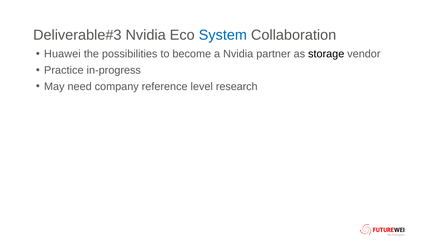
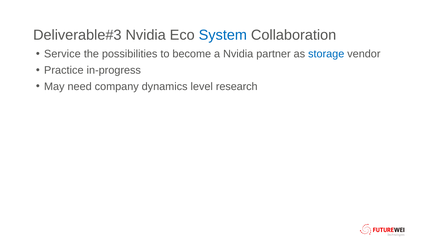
Huawei: Huawei -> Service (62, 54)
storage colour: black -> blue (326, 54)
reference: reference -> dynamics (165, 86)
